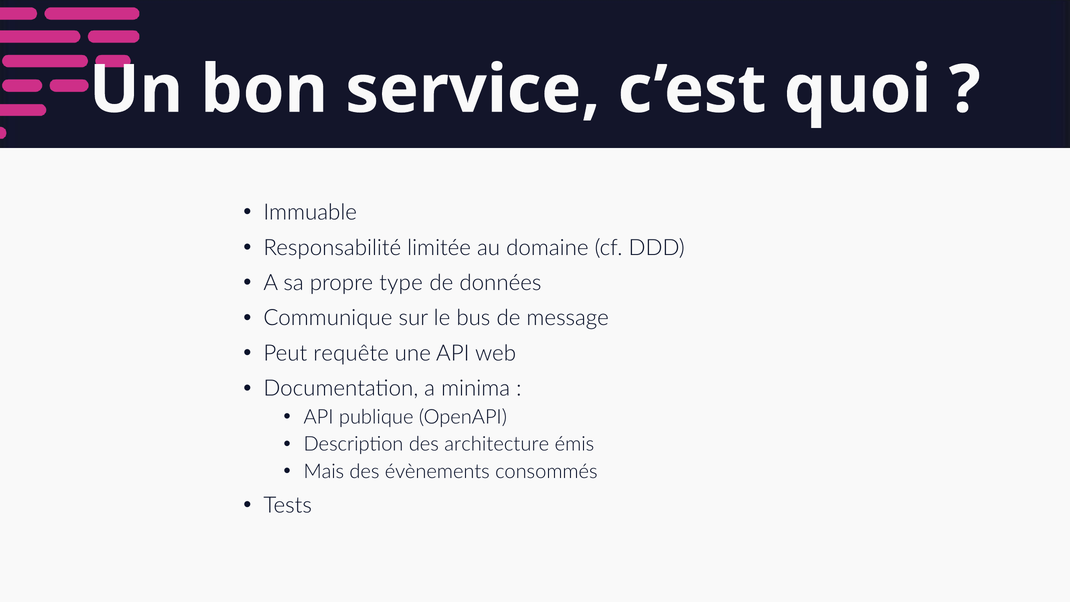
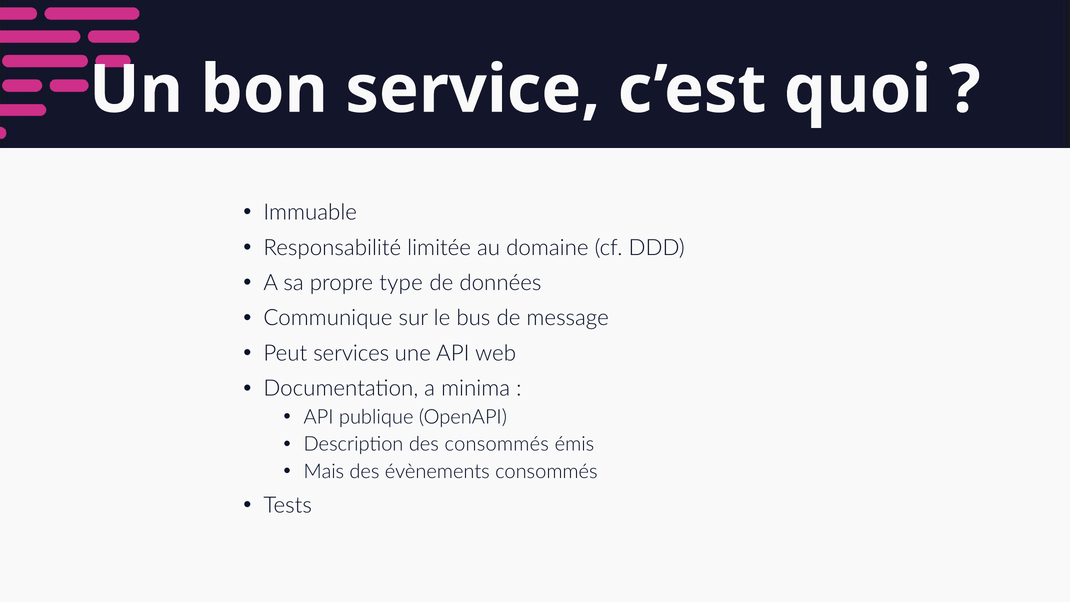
requête: requête -> services (351, 353)
des architecture: architecture -> consommés (497, 444)
